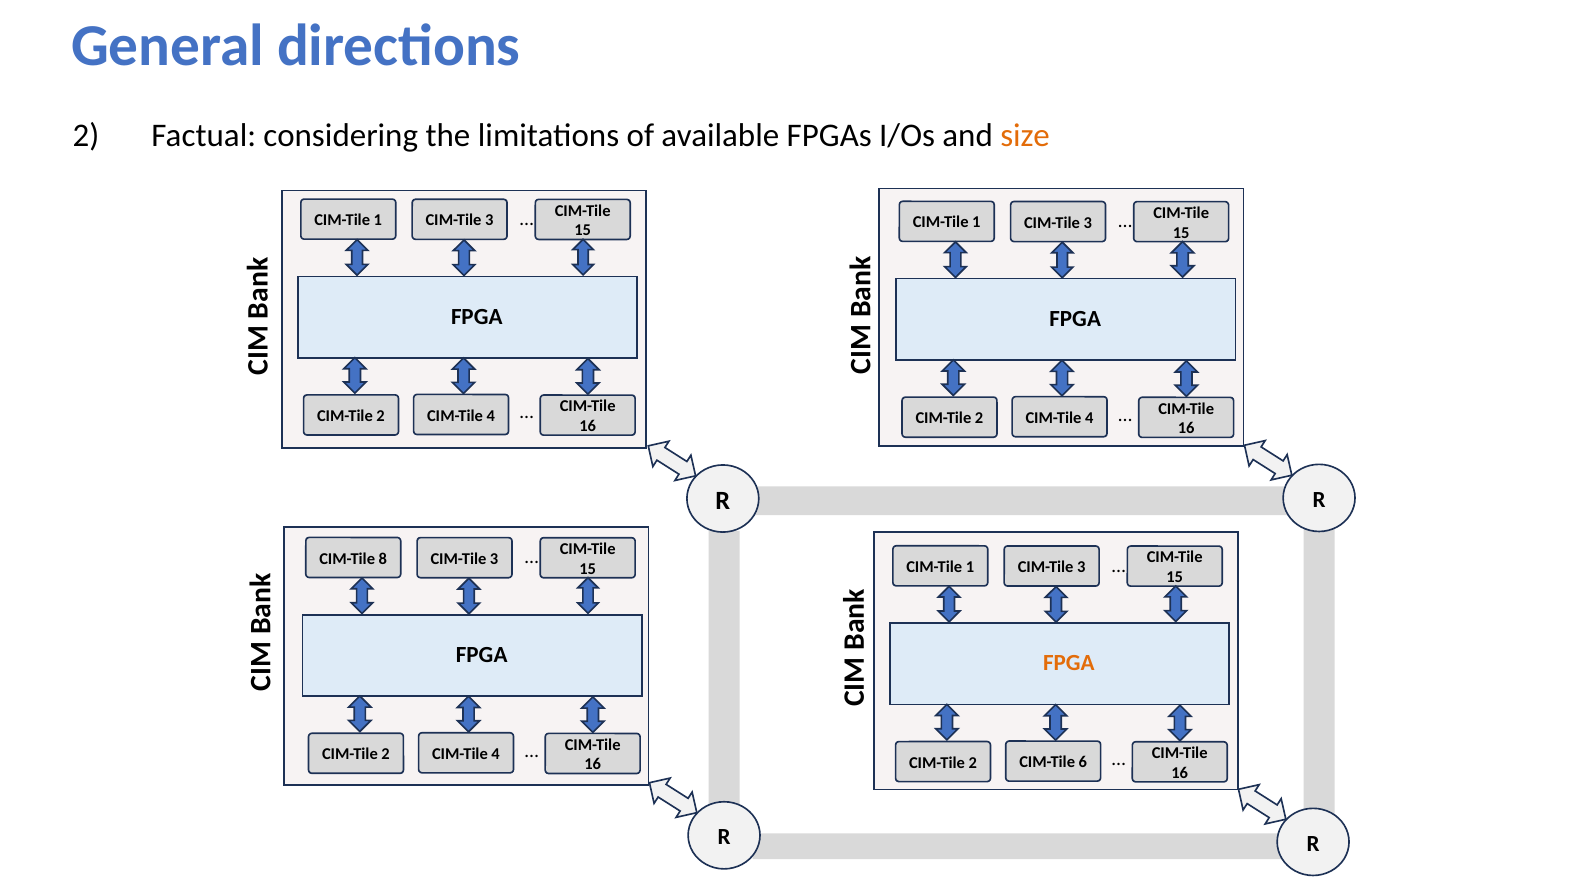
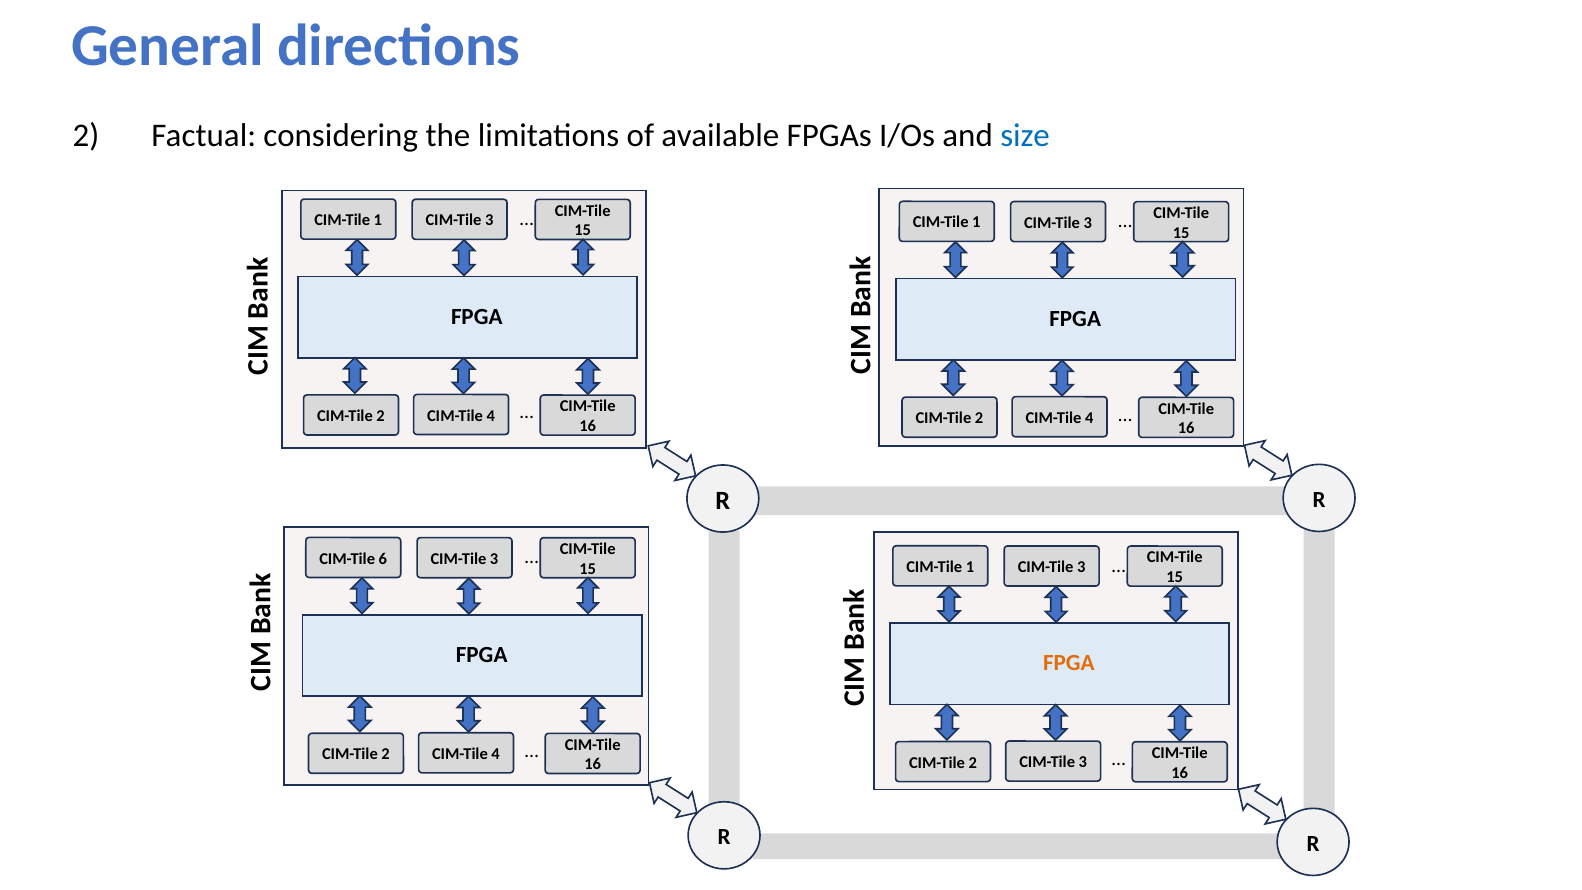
size colour: orange -> blue (1025, 135)
8: 8 -> 6 (383, 559)
6: 6 -> 3 (1083, 762)
